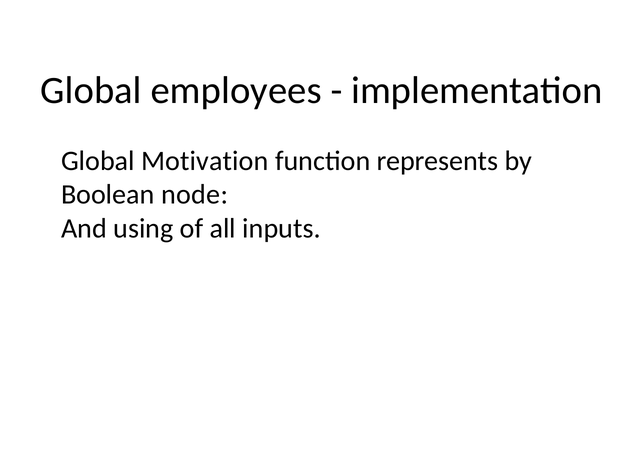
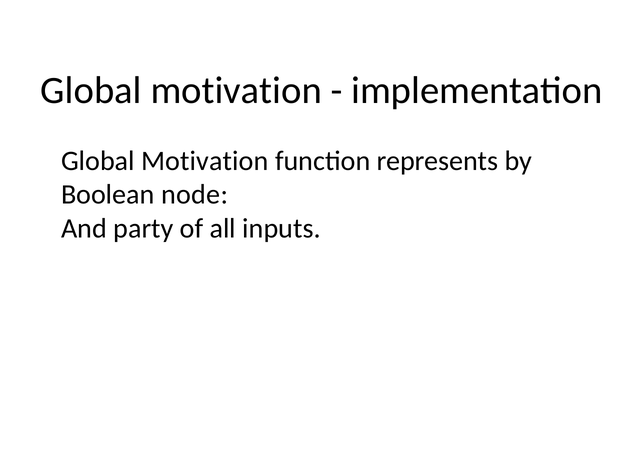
employees: employees -> motivation (236, 91)
using: using -> party (143, 228)
